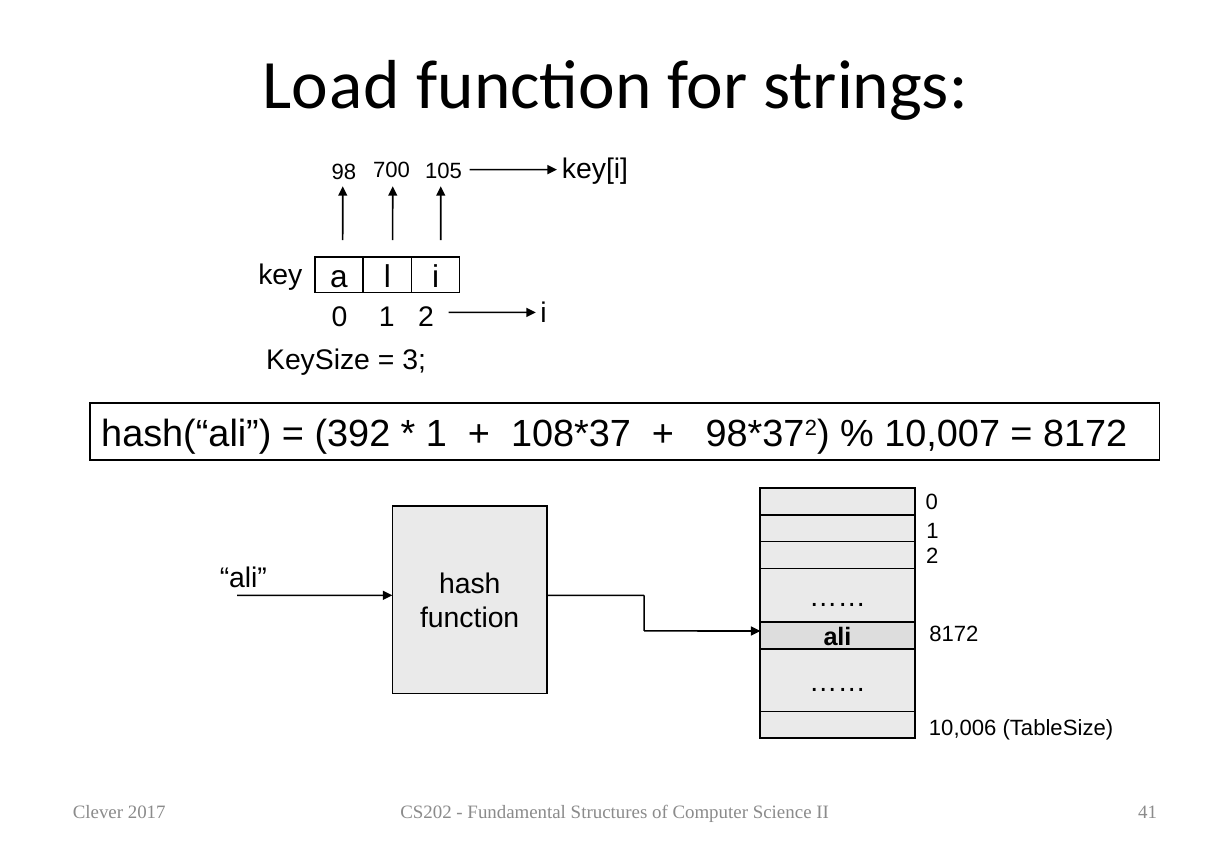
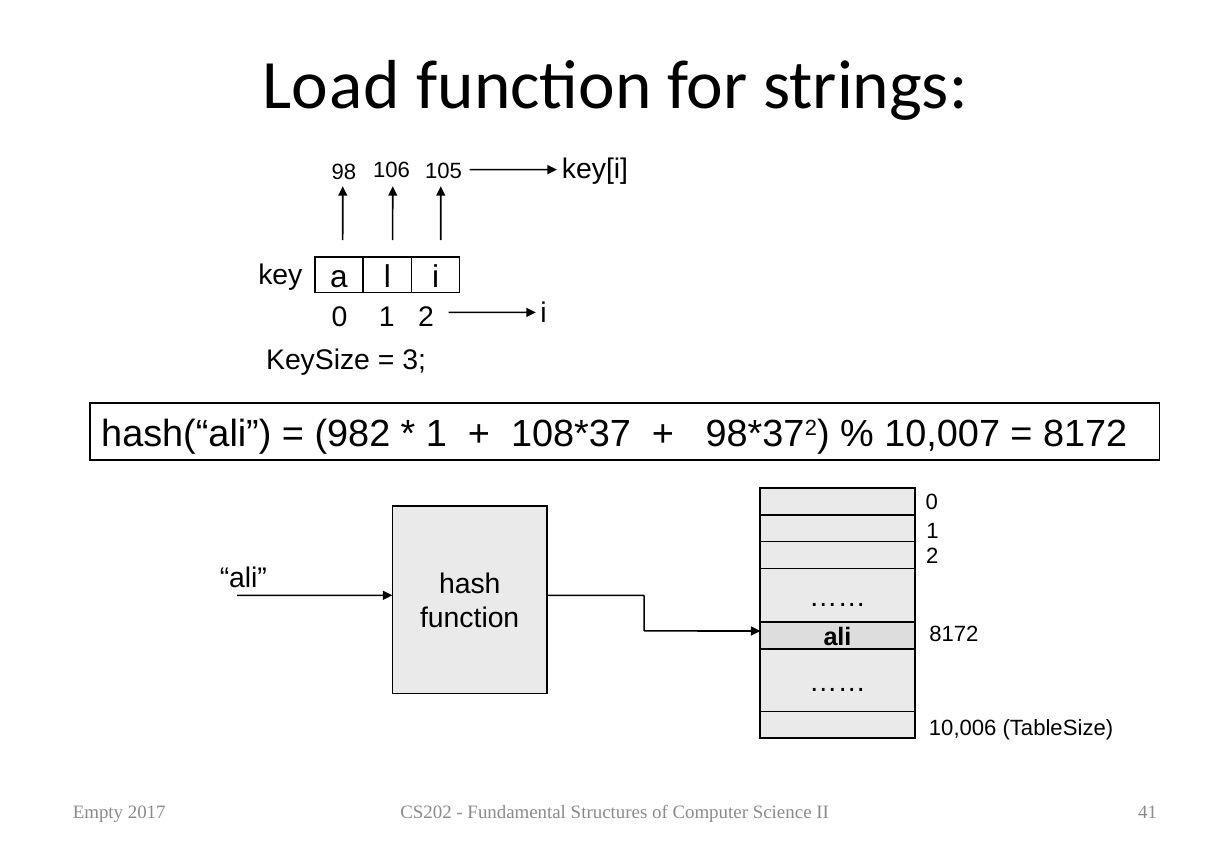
700: 700 -> 106 (392, 170)
392: 392 -> 982 (352, 434)
Clever: Clever -> Empty (98, 813)
